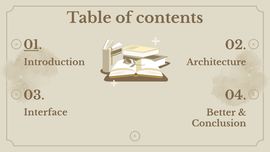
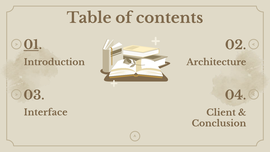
Better: Better -> Client (221, 112)
